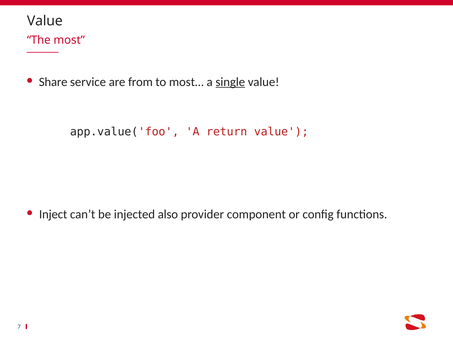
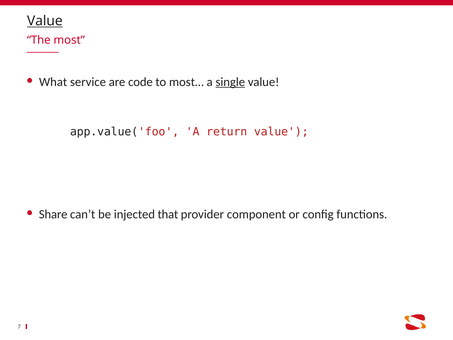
Value underline: none -> present (45, 21)
Share: Share -> What (53, 82)
from: from -> code (140, 82)
Inject: Inject -> Share (53, 214)
also: also -> that (168, 214)
